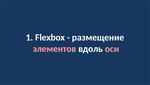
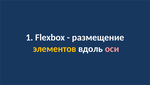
элементов colour: pink -> yellow (55, 48)
